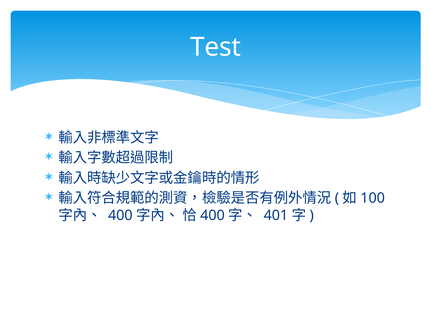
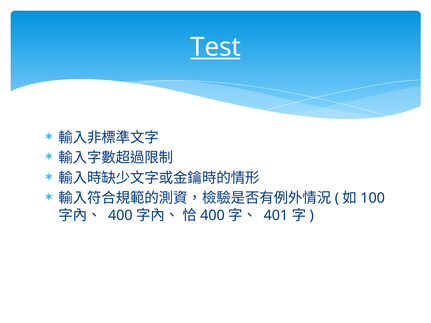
Test underline: none -> present (216, 47)
